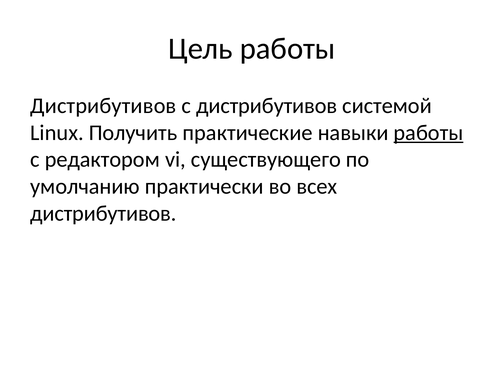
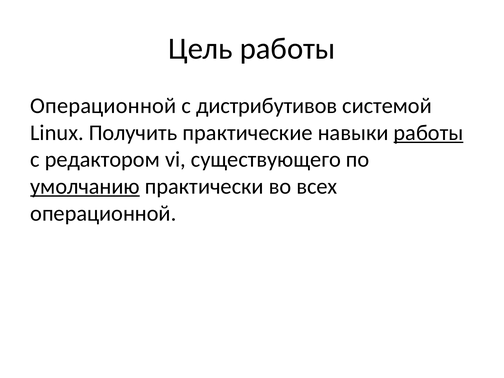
Дистрибутивов: Дистрибутивов -> Операционной (103, 106)
умолчанию underline: none -> present (85, 186)
дистрибутивов: дистрибутивов -> операционной (103, 213)
